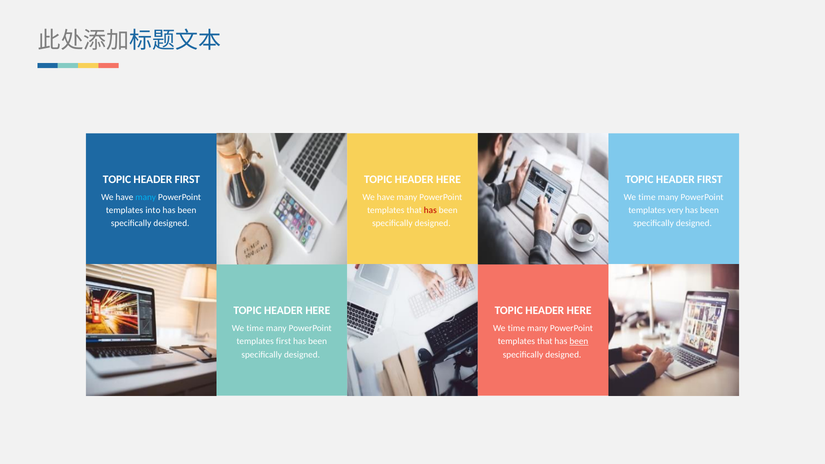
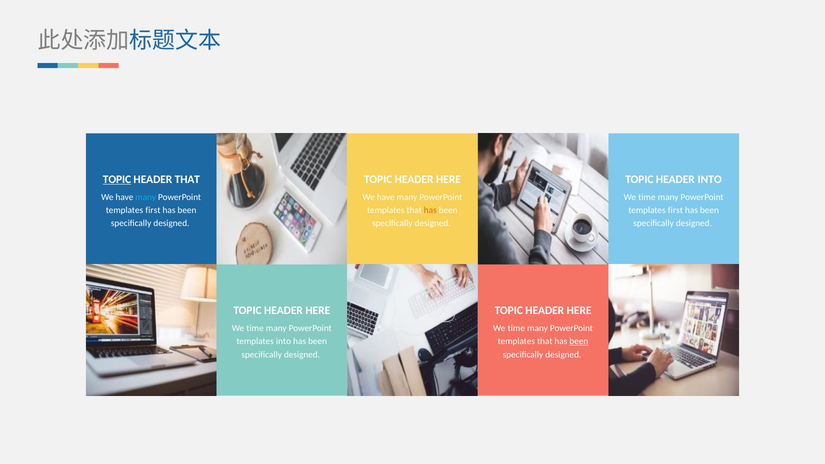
TOPIC underline: none -> present (117, 179)
FIRST: FIRST -> THAT (187, 179)
FIRST: FIRST -> INTO (710, 179)
into: into -> first (153, 210)
has colour: red -> orange (430, 210)
very: very -> first (675, 210)
templates first: first -> into (284, 341)
